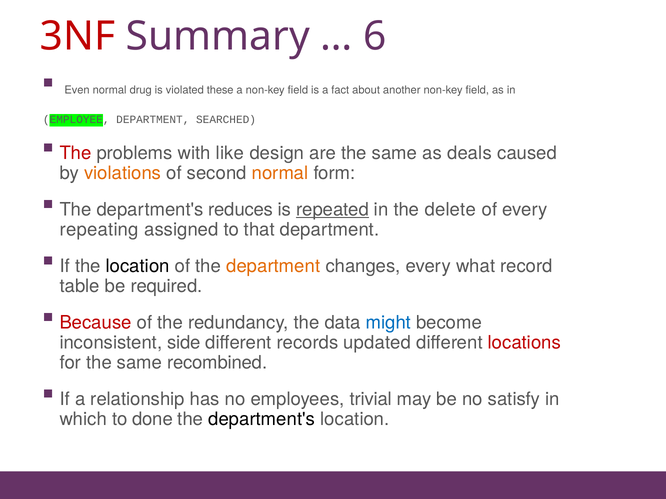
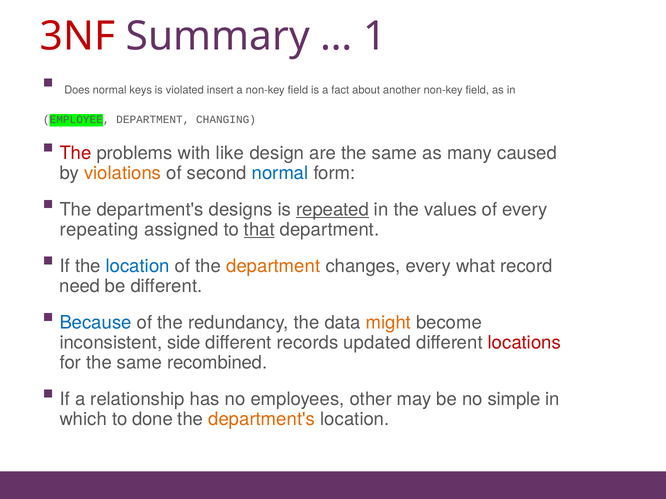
6: 6 -> 1 (375, 36)
Even: Even -> Does (77, 90)
drug: drug -> keys (141, 90)
these: these -> insert (220, 90)
SEARCHED: SEARCHED -> CHANGING (226, 120)
deals: deals -> many (470, 153)
normal colour: orange -> blue (280, 173)
reduces: reduces -> designs (241, 210)
delete: delete -> values (451, 210)
that underline: none -> present (259, 230)
location colour: black -> blue (138, 266)
table: table -> need (80, 286)
be required: required -> different (166, 286)
Because colour: red -> blue (96, 323)
might colour: blue -> orange (388, 323)
trivial: trivial -> other (371, 400)
satisfy: satisfy -> simple (514, 400)
department's colour: black -> orange (262, 420)
